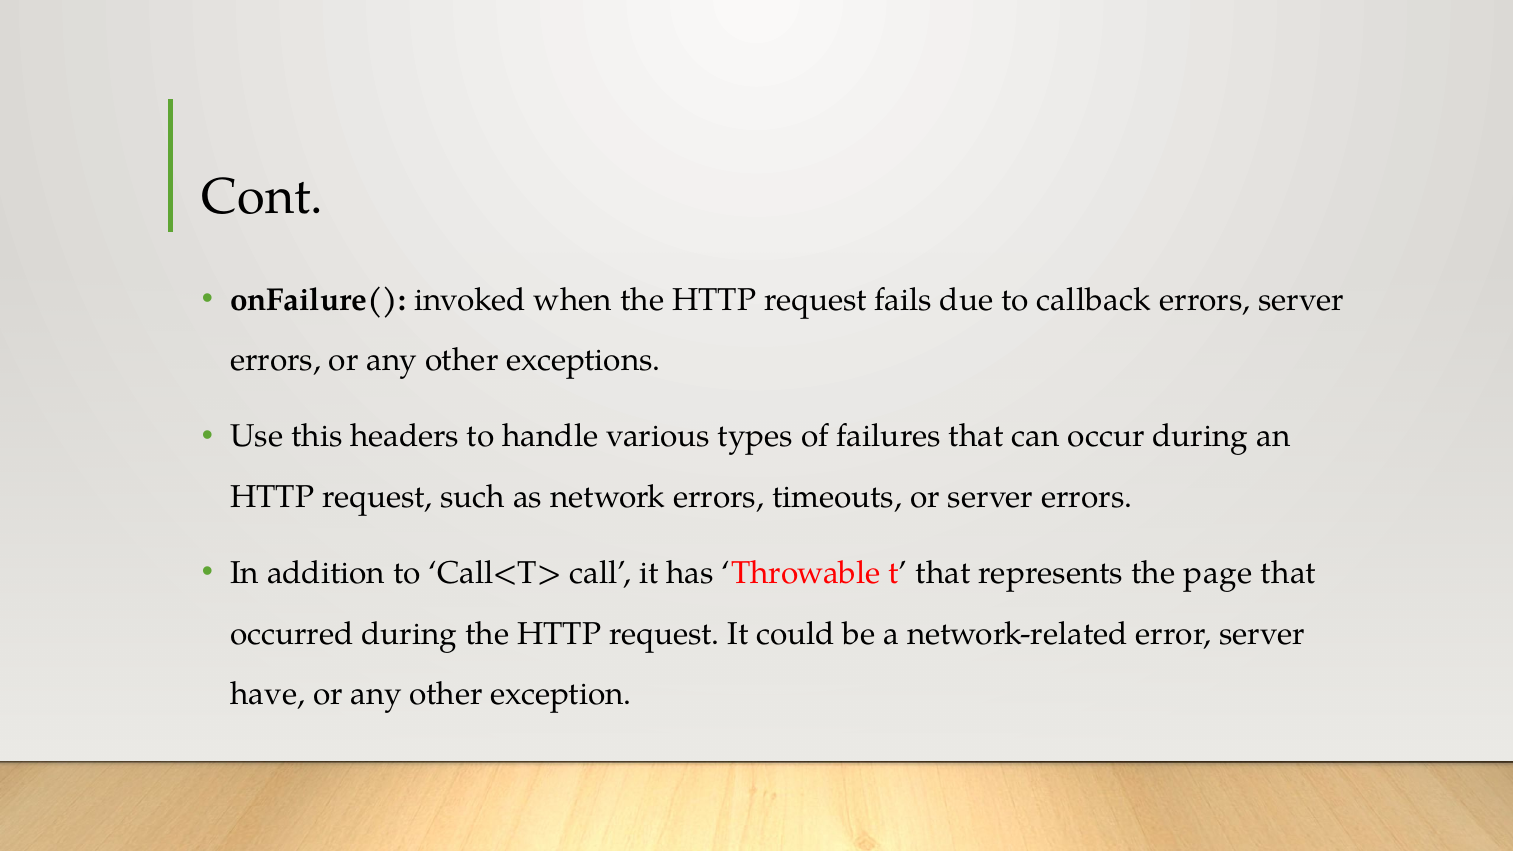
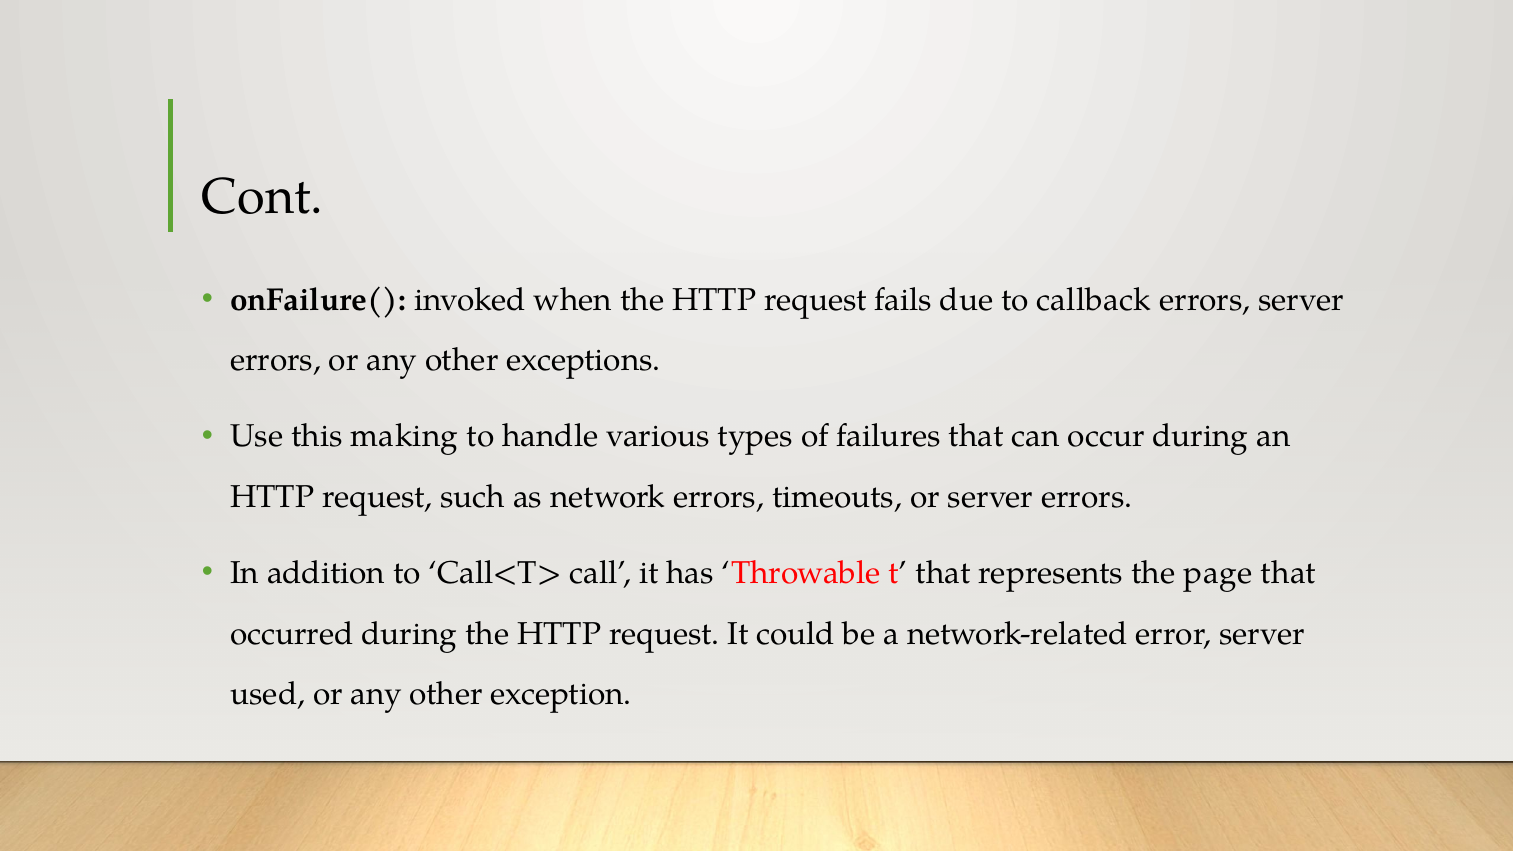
headers: headers -> making (405, 436)
have: have -> used (268, 694)
